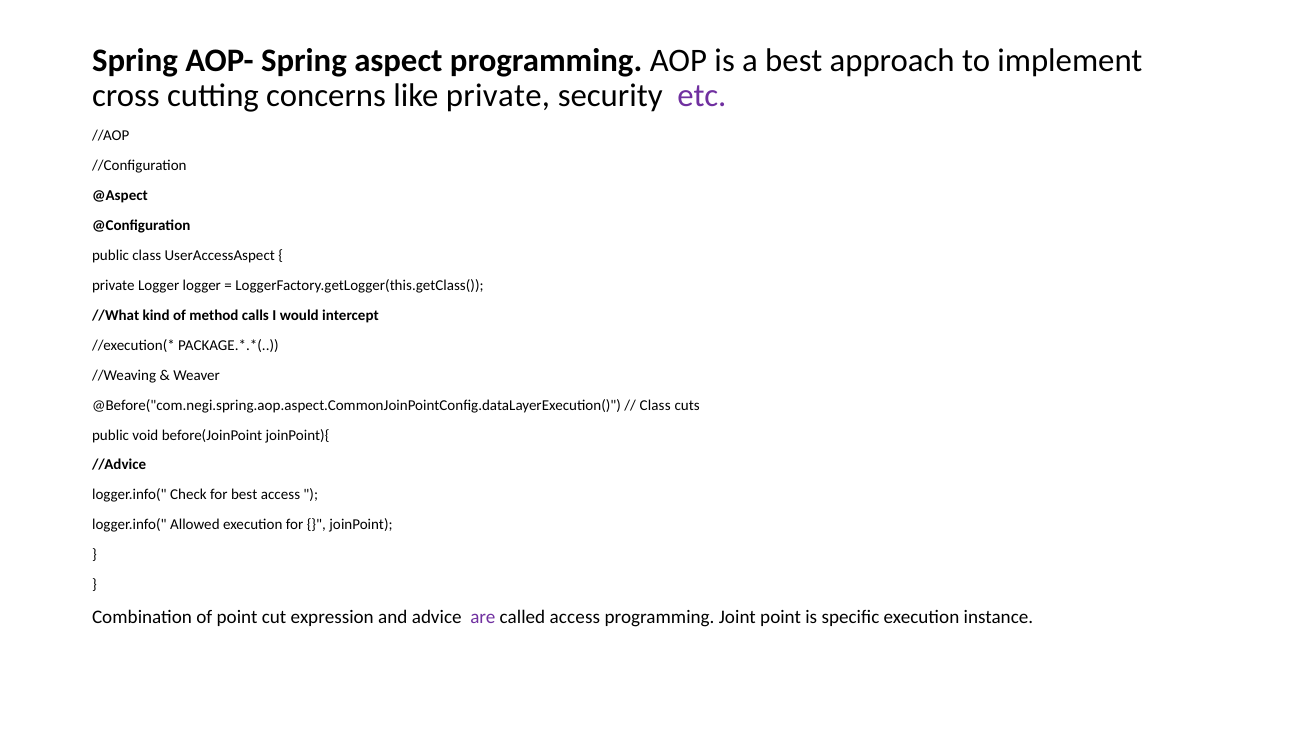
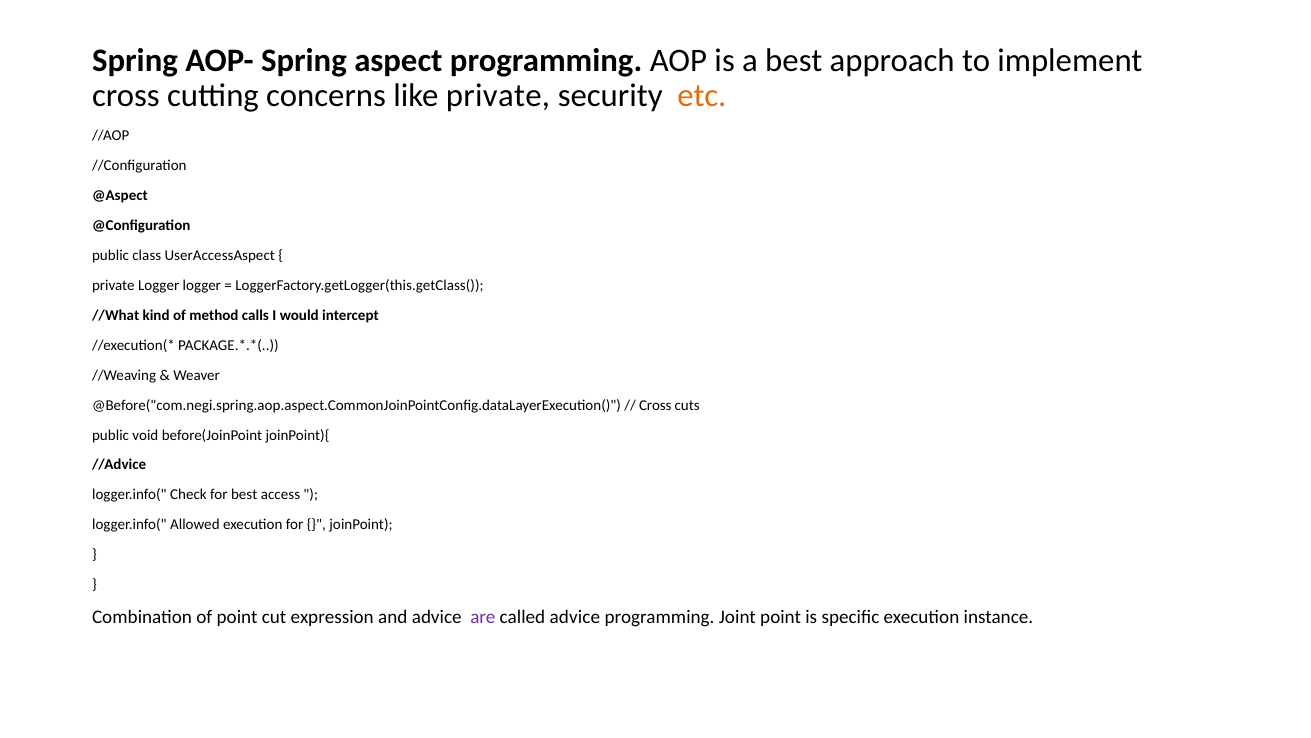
etc colour: purple -> orange (702, 96)
Class: Class -> Cross (655, 405)
called access: access -> advice (575, 616)
